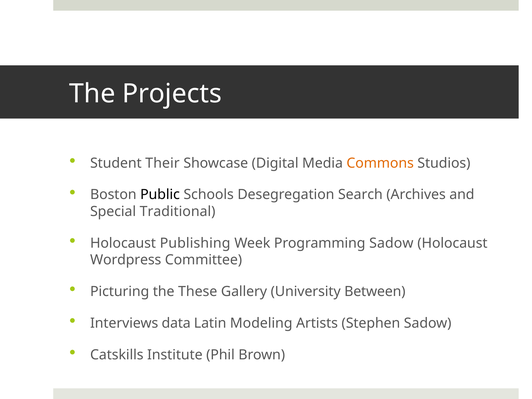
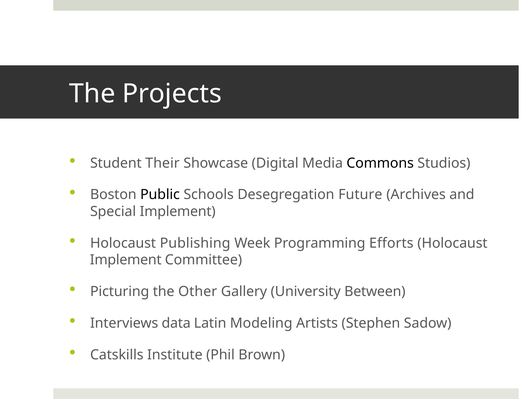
Commons colour: orange -> black (380, 163)
Search: Search -> Future (360, 195)
Special Traditional: Traditional -> Implement (178, 212)
Programming Sadow: Sadow -> Efforts (391, 243)
Wordpress: Wordpress -> Implement (126, 260)
These: These -> Other (198, 292)
